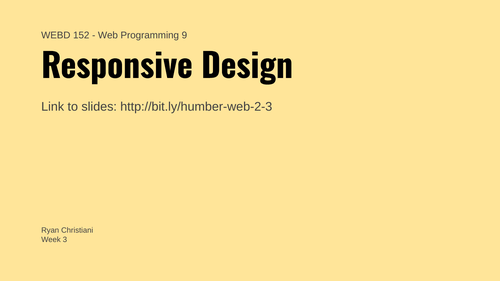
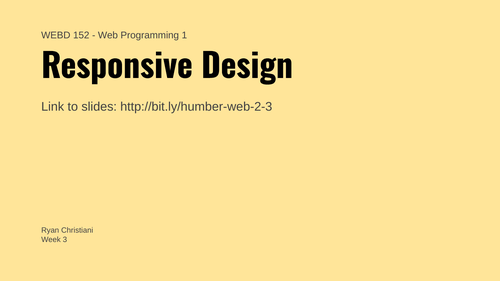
9: 9 -> 1 (184, 35)
